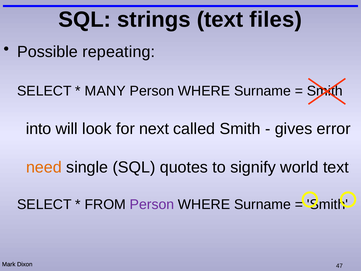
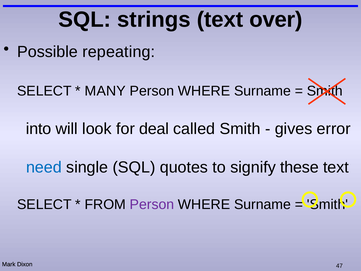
files: files -> over (276, 20)
next: next -> deal (154, 129)
need colour: orange -> blue (44, 167)
world: world -> these (299, 167)
